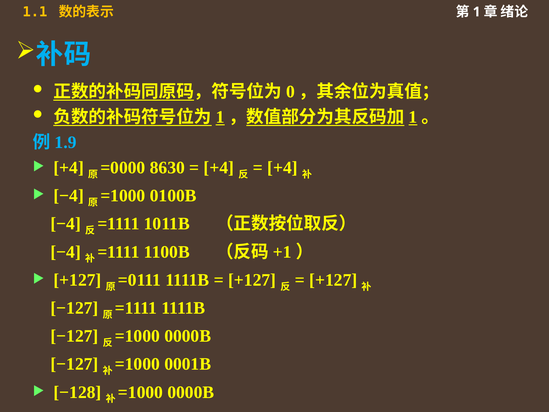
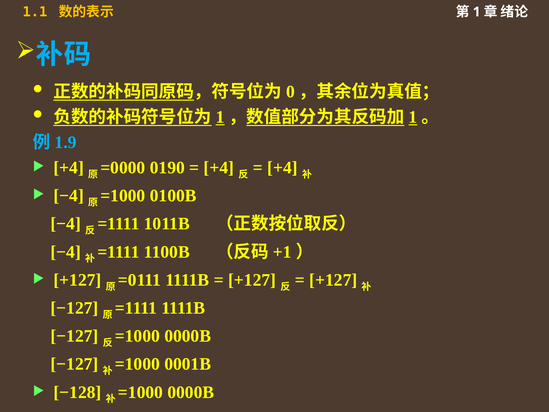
8630: 8630 -> 0190 (167, 168)
